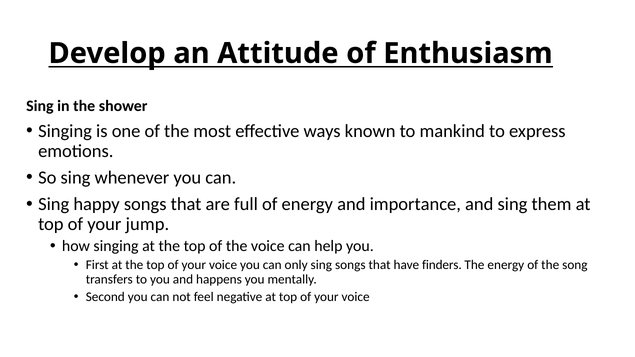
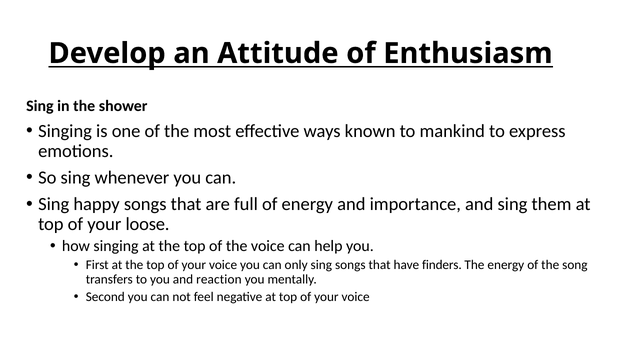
jump: jump -> loose (148, 224)
happens: happens -> reaction (219, 279)
